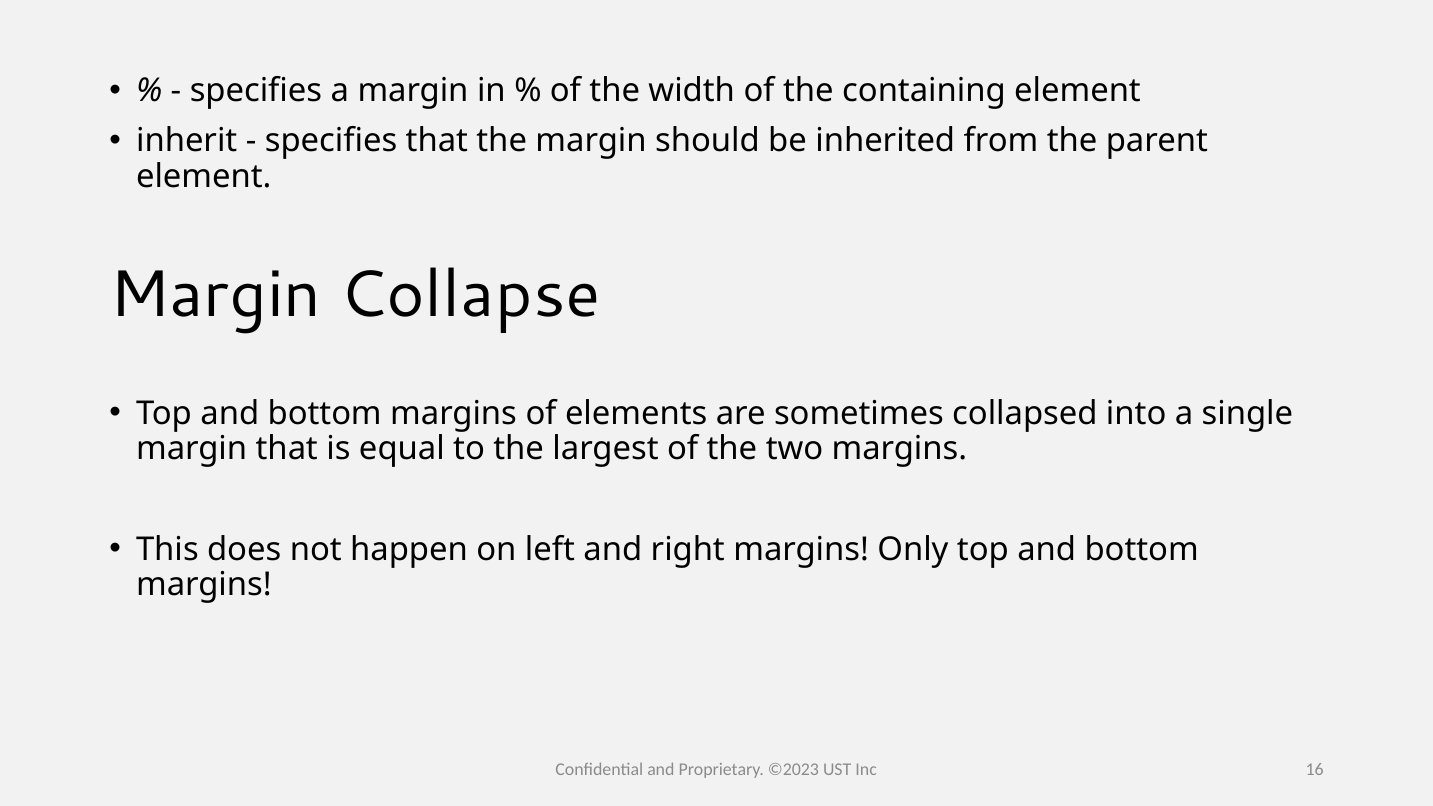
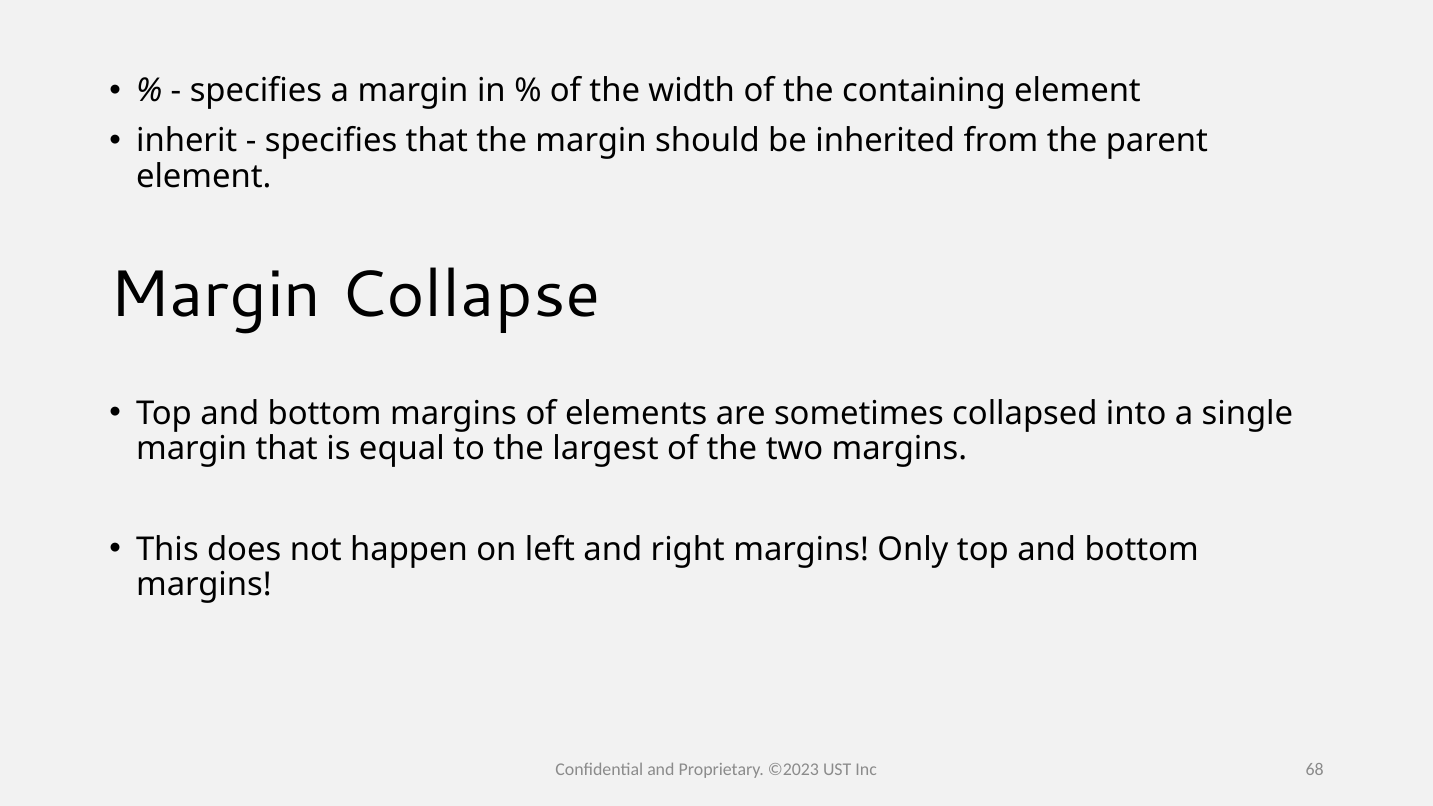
16: 16 -> 68 (1315, 770)
